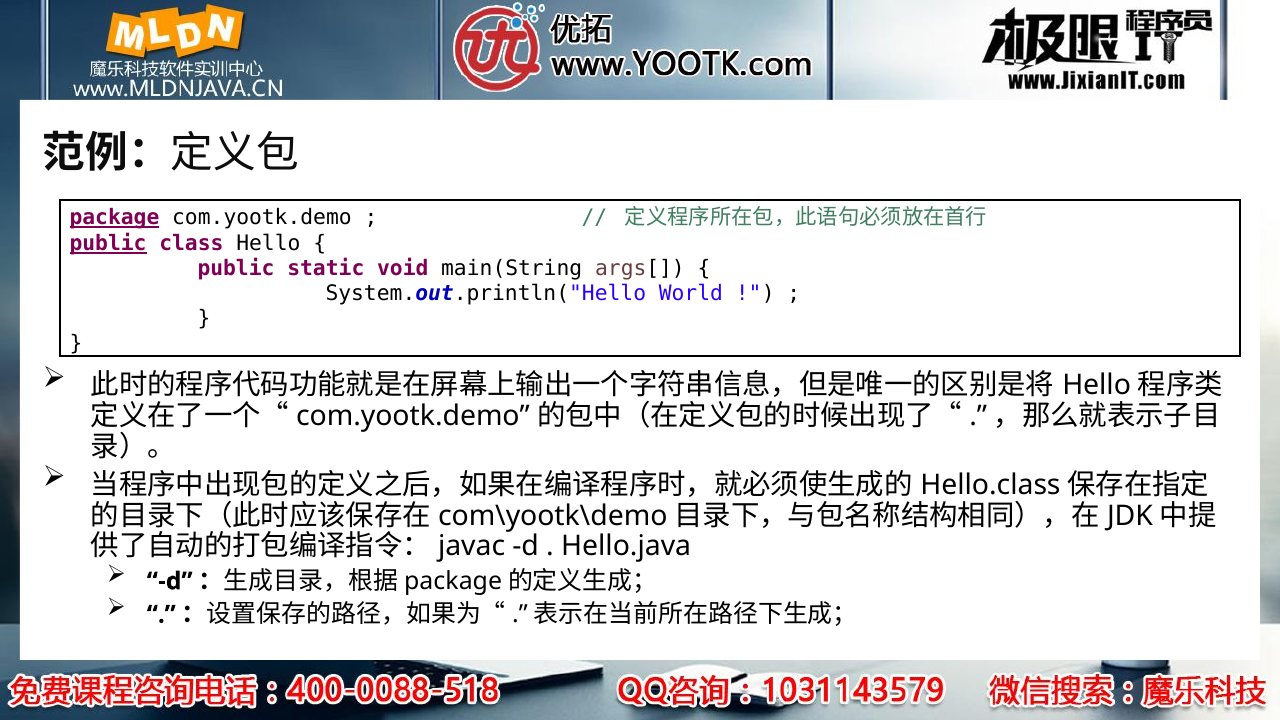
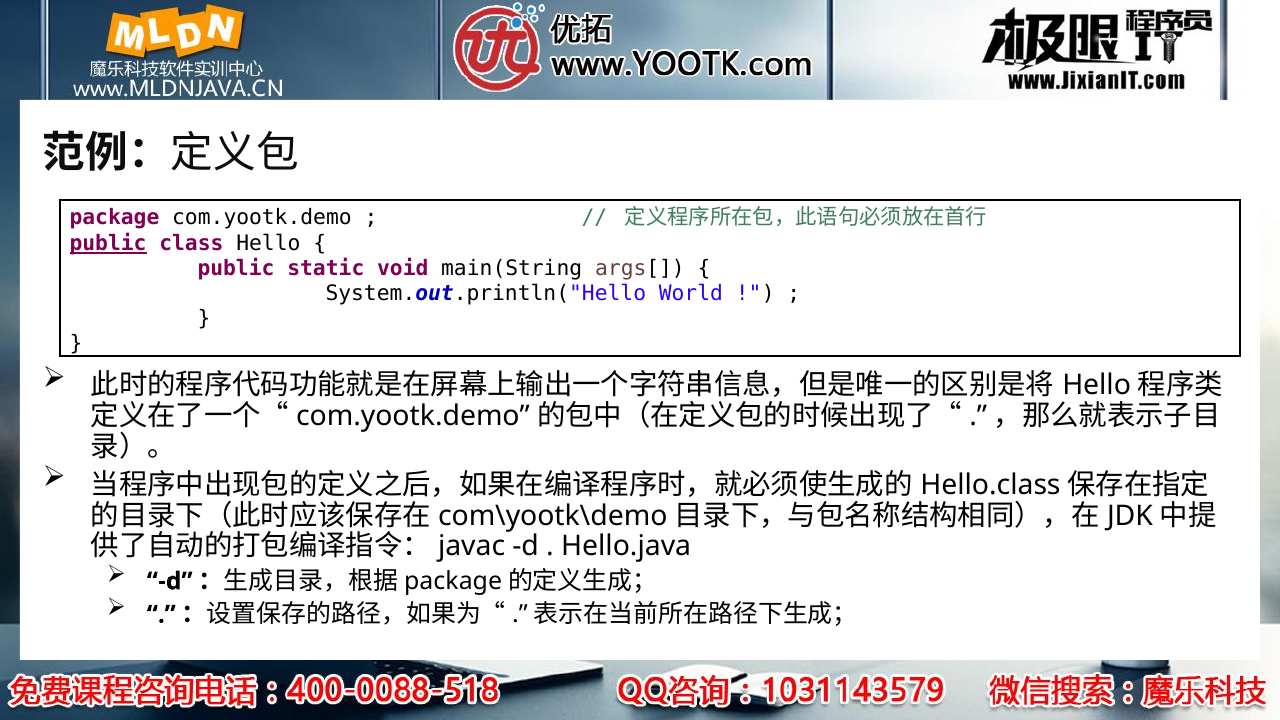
package underline: present -> none (114, 218)
